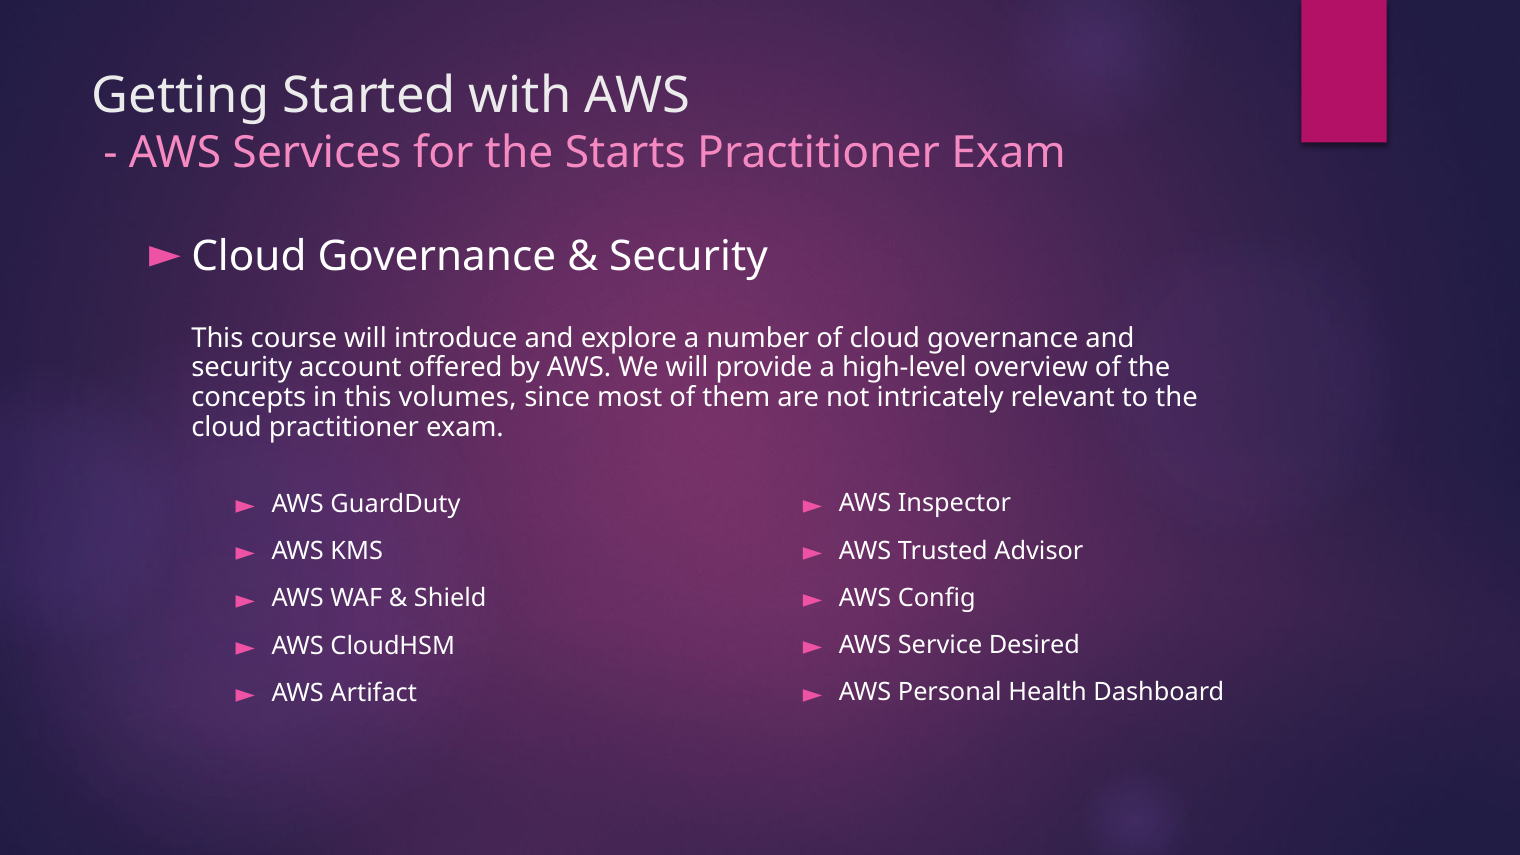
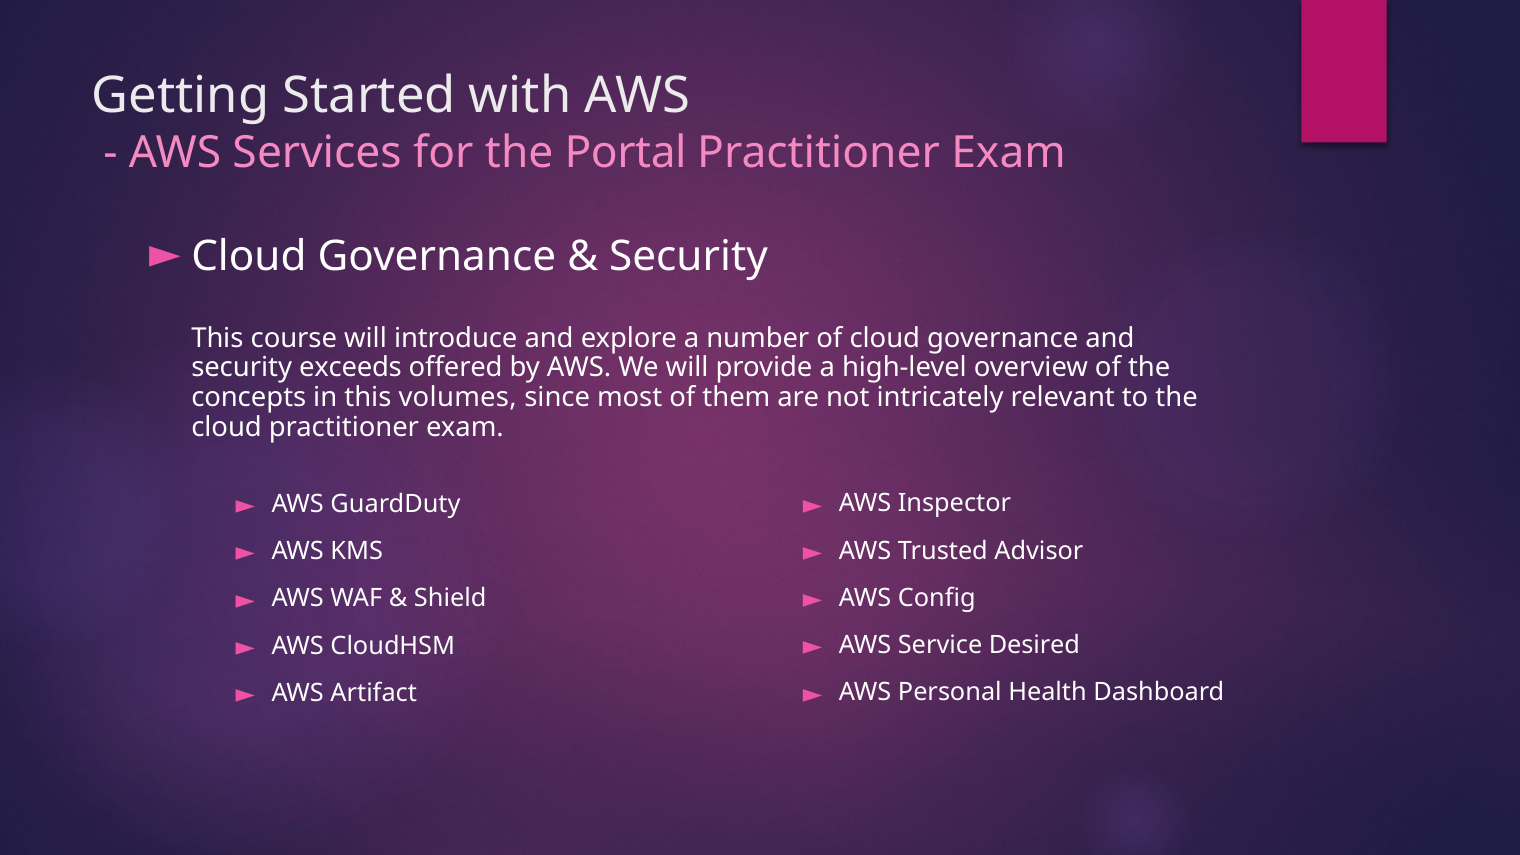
Starts: Starts -> Portal (626, 153)
account: account -> exceeds (350, 368)
